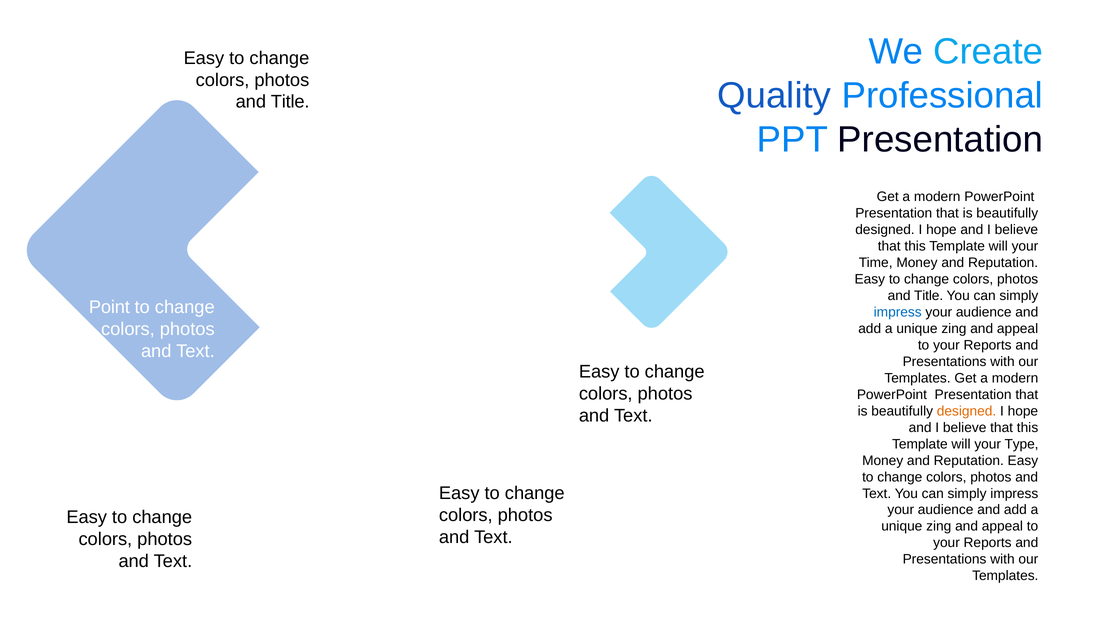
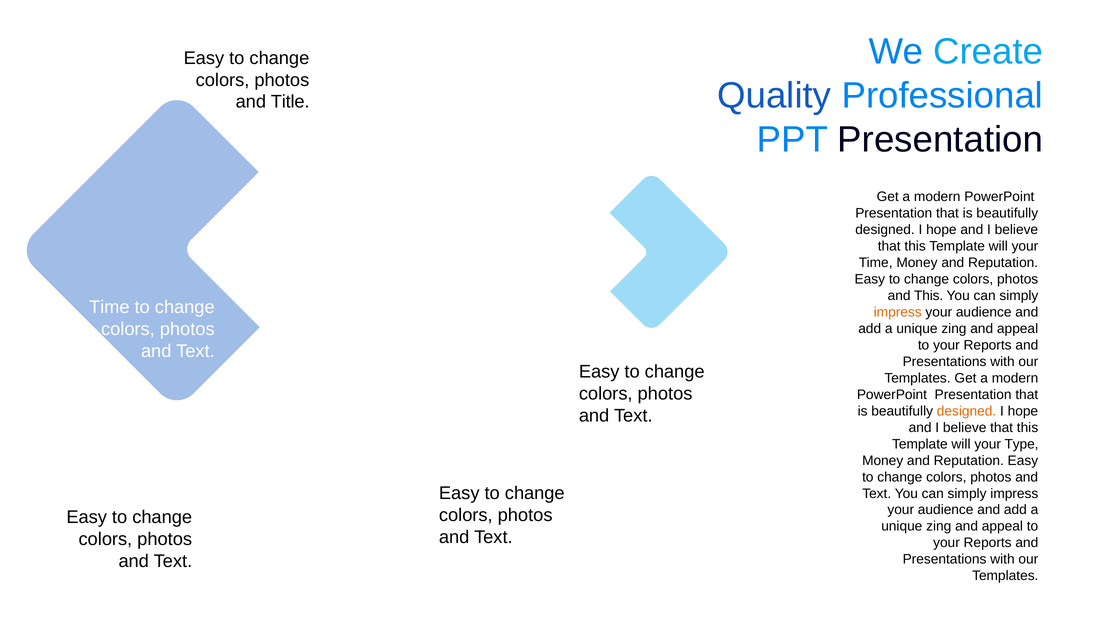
Title: Title -> This (929, 296)
Point: Point -> Time (109, 307)
impress colour: blue -> orange (898, 312)
